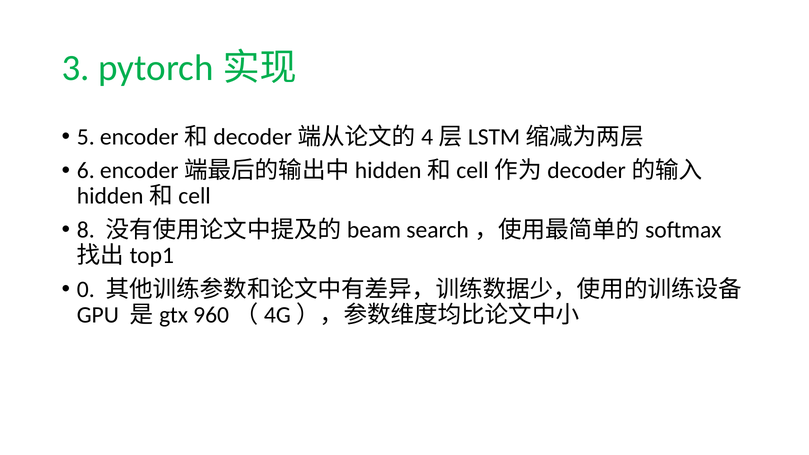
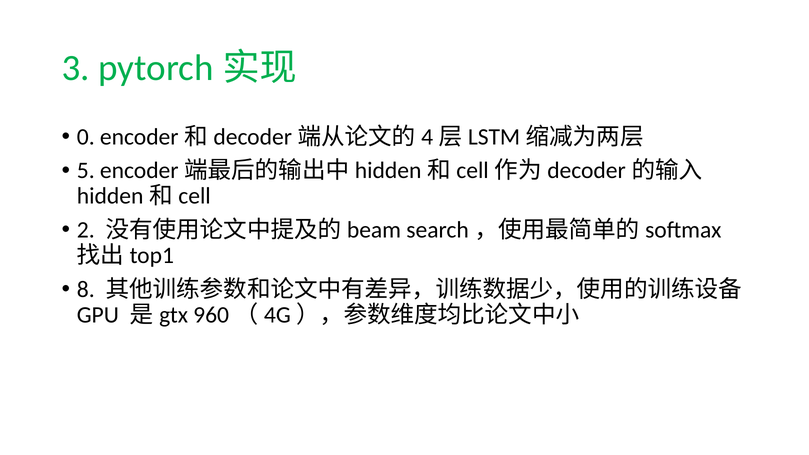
5: 5 -> 0 (86, 137)
6: 6 -> 5 (86, 171)
8: 8 -> 2 (86, 230)
0: 0 -> 8 (86, 290)
